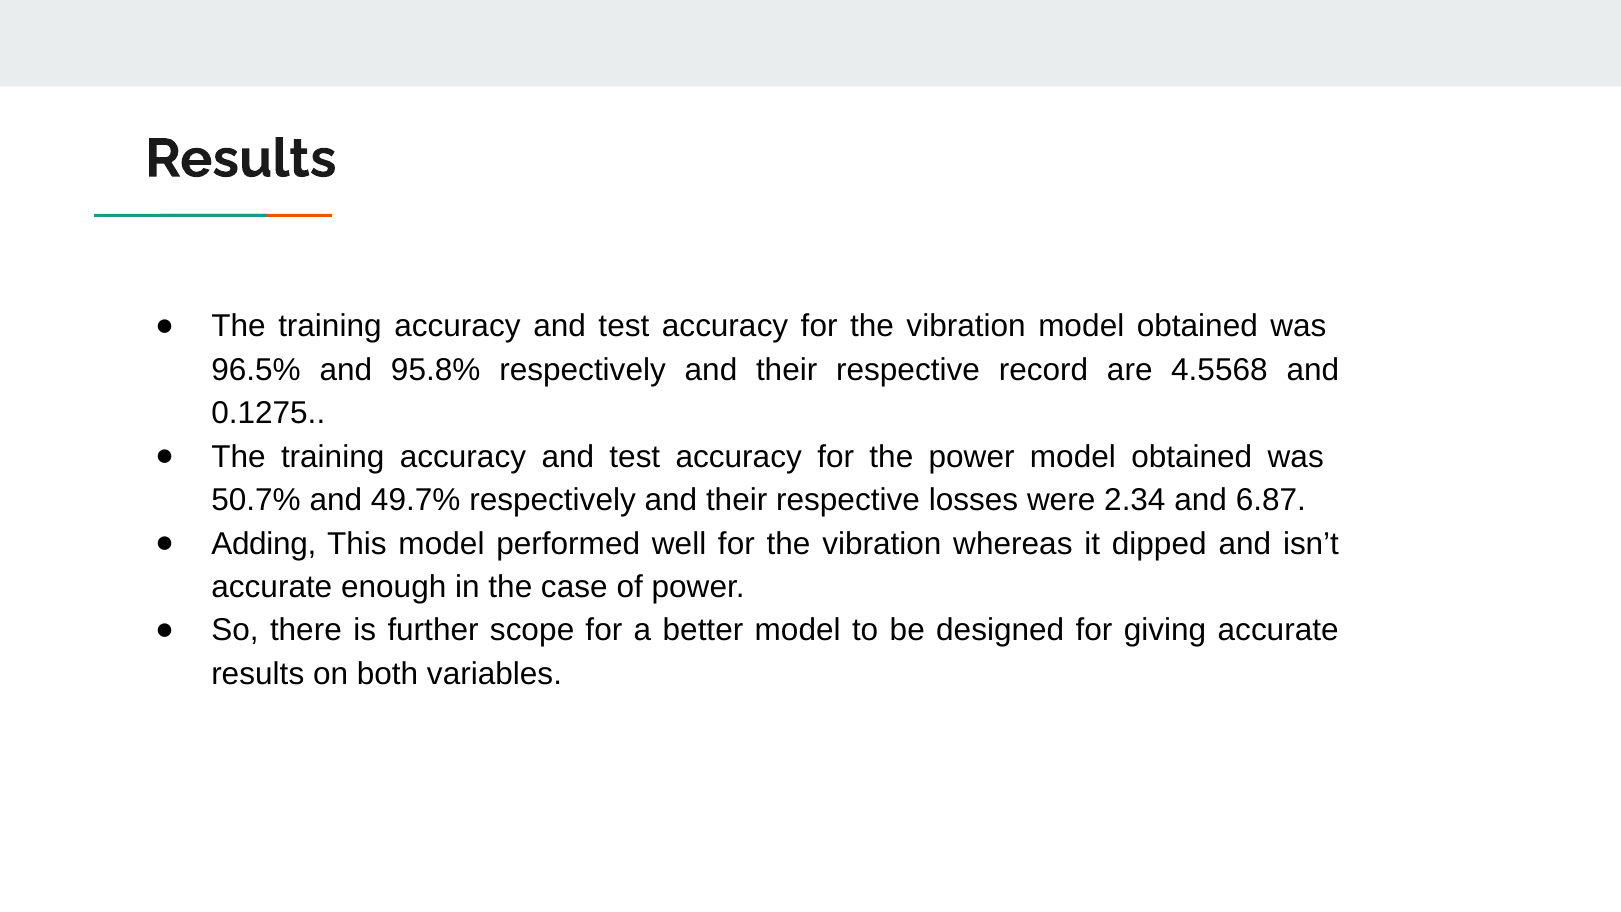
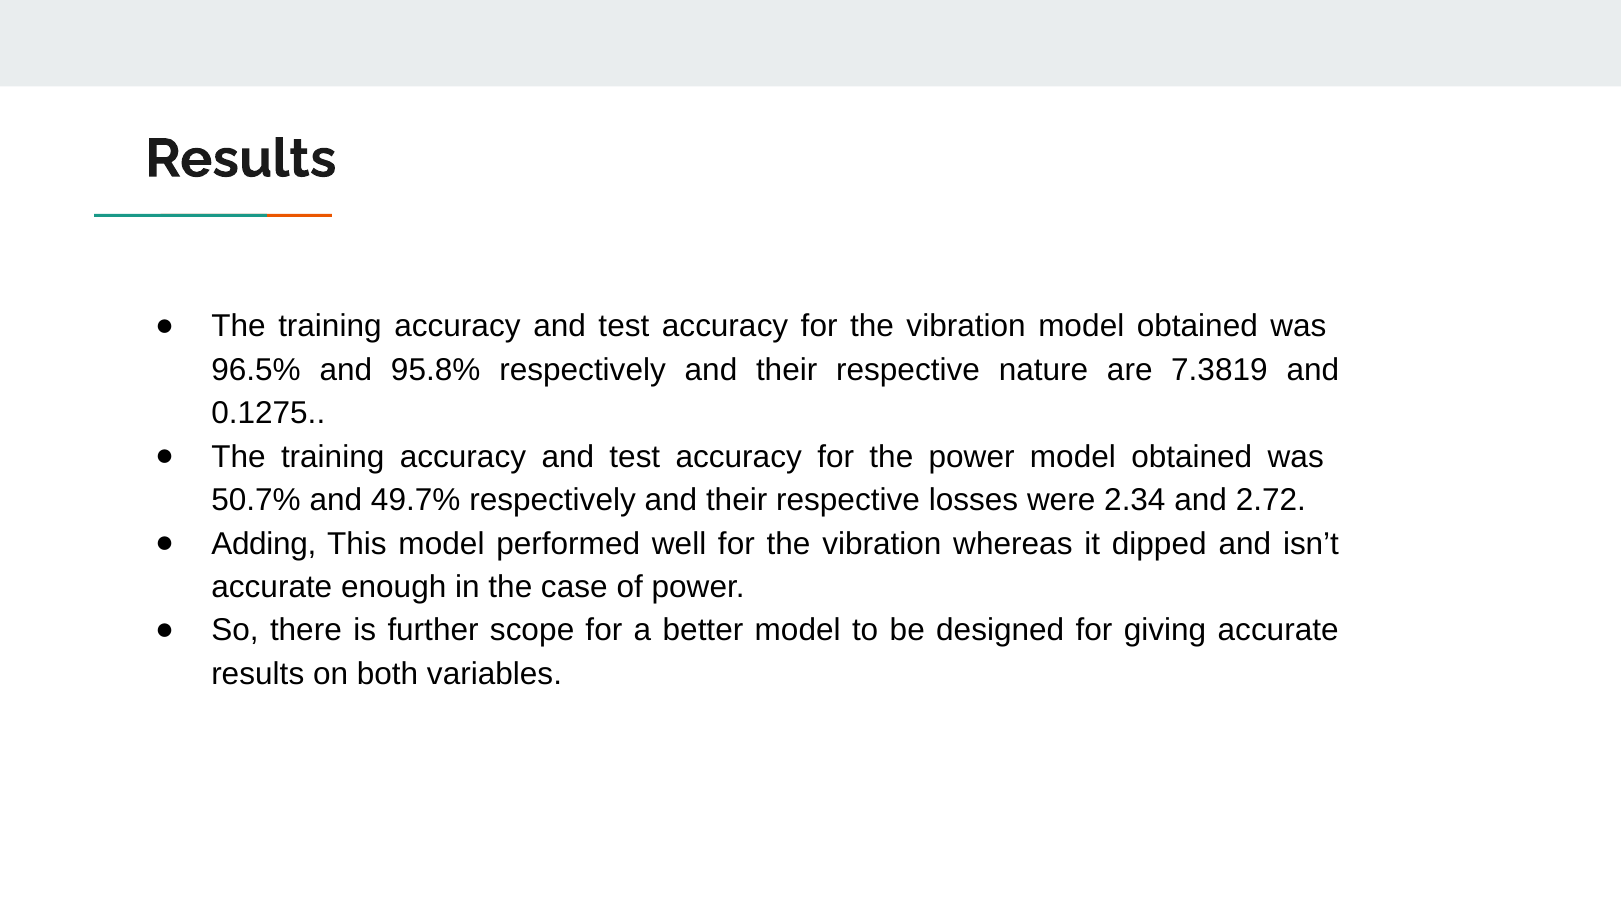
record: record -> nature (1044, 370)
4.5568: 4.5568 -> 7.3819 (1219, 370)
6.87: 6.87 -> 2.72 (1271, 500)
